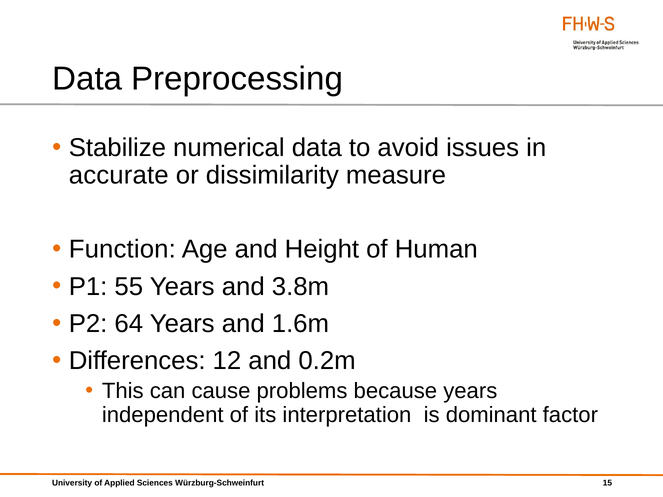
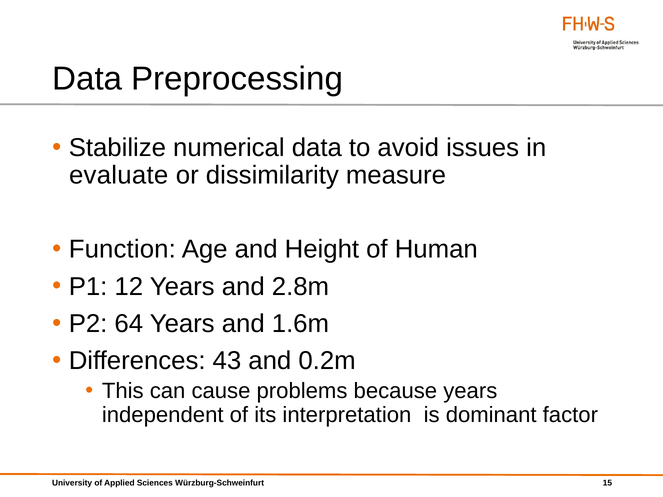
accurate: accurate -> evaluate (119, 175)
55: 55 -> 12 (129, 287)
3.8m: 3.8m -> 2.8m (300, 287)
12: 12 -> 43 (227, 361)
